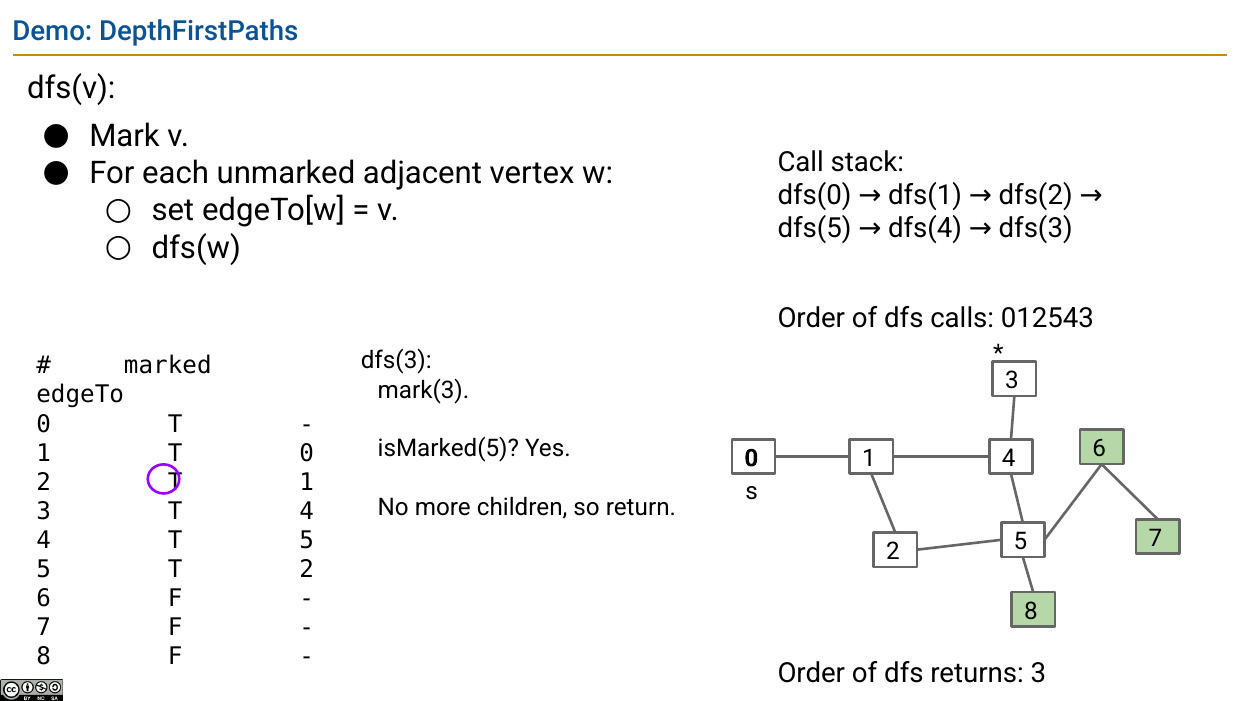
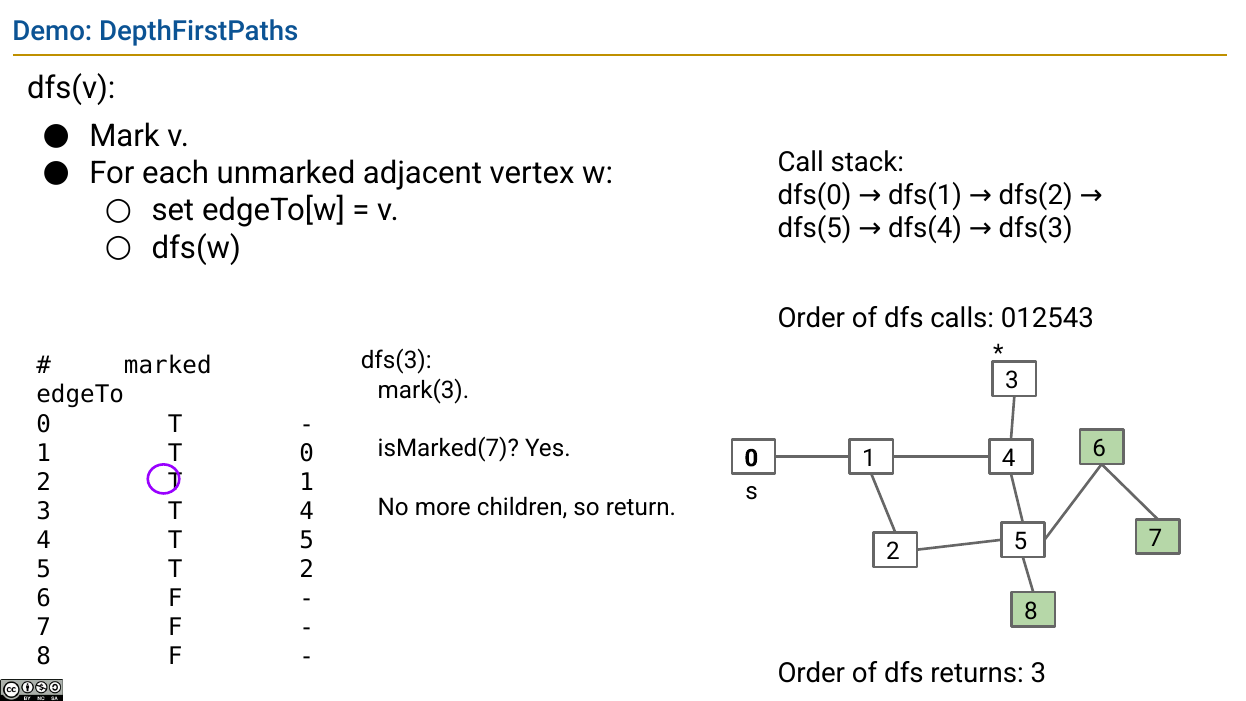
isMarked(5: isMarked(5 -> isMarked(7 (448, 449)
